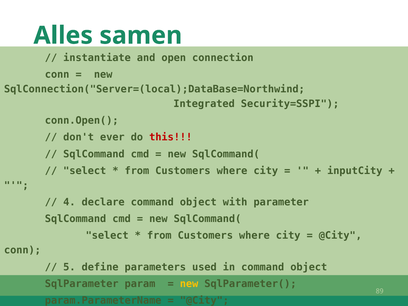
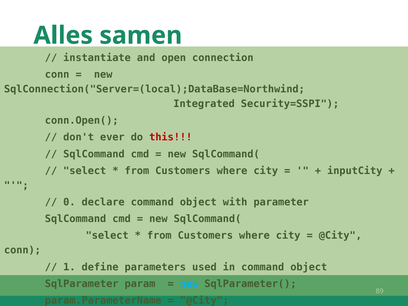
4: 4 -> 0 (69, 202)
5: 5 -> 1 (69, 267)
new colour: yellow -> light blue (189, 284)
